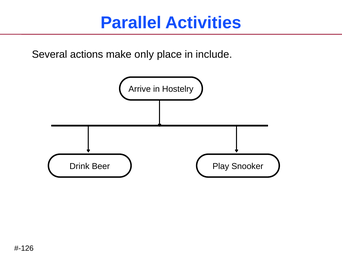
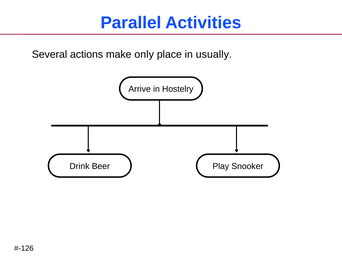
include: include -> usually (214, 54)
